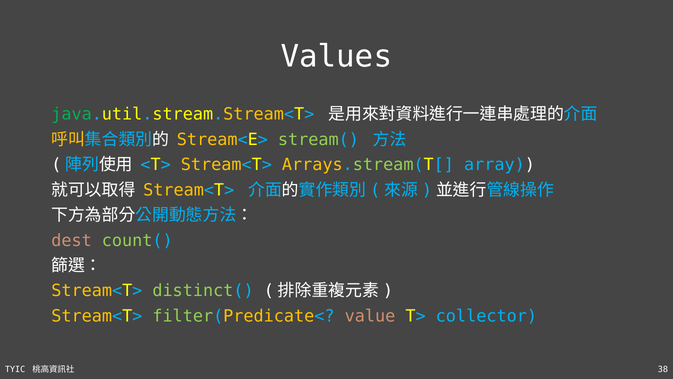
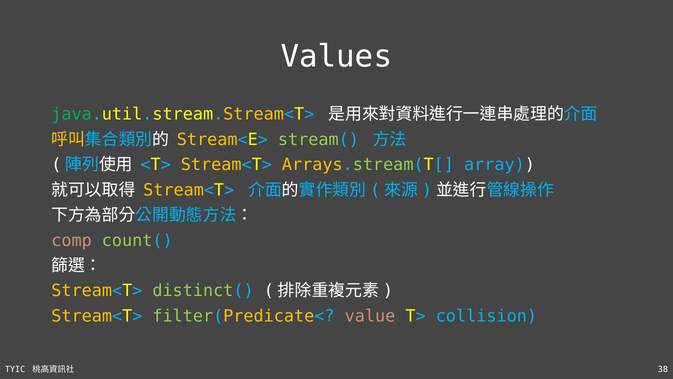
dest: dest -> comp (72, 240)
collector: collector -> collision (486, 316)
